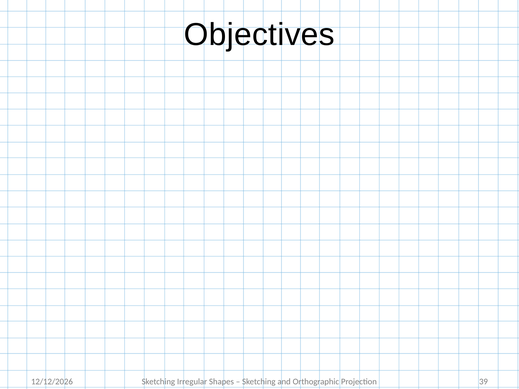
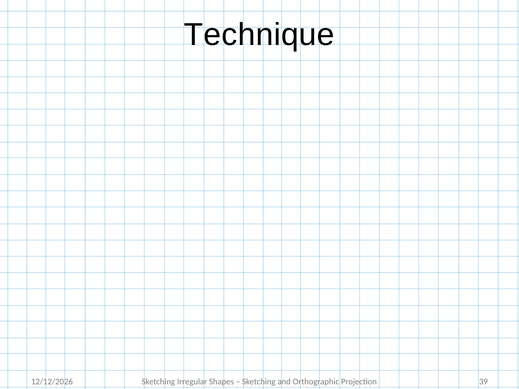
Objectives: Objectives -> Technique (259, 35)
